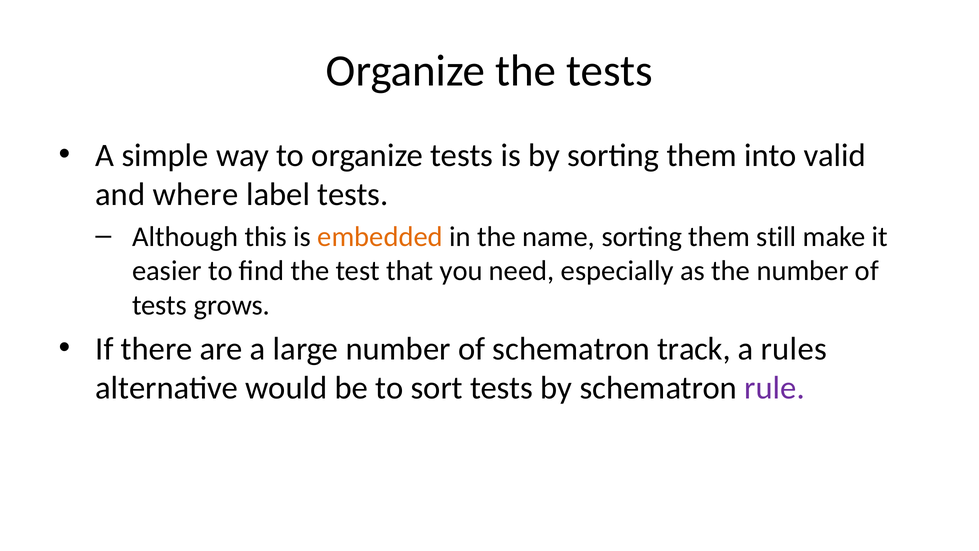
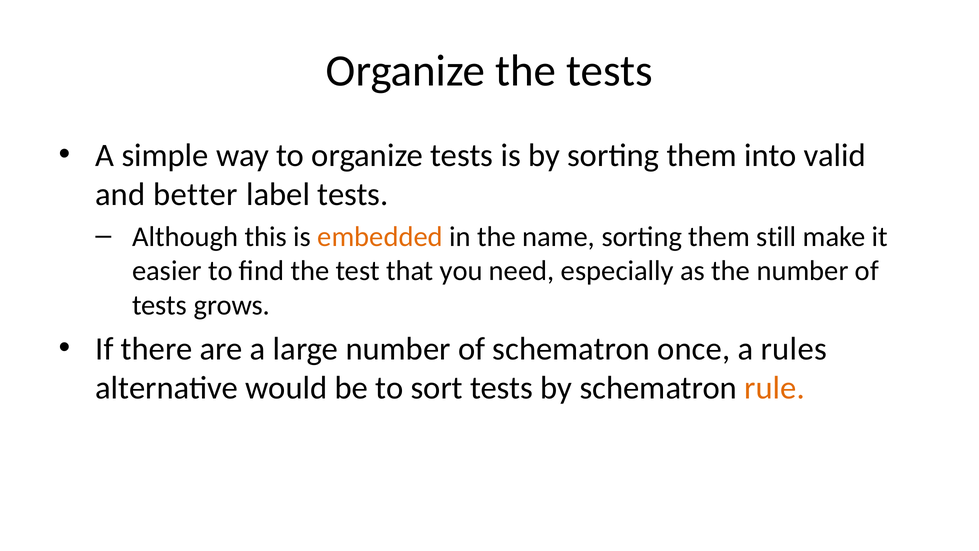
where: where -> better (196, 194)
track: track -> once (694, 349)
rule colour: purple -> orange (775, 388)
